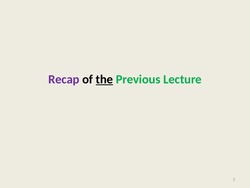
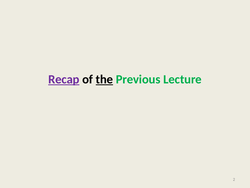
Recap underline: none -> present (64, 79)
